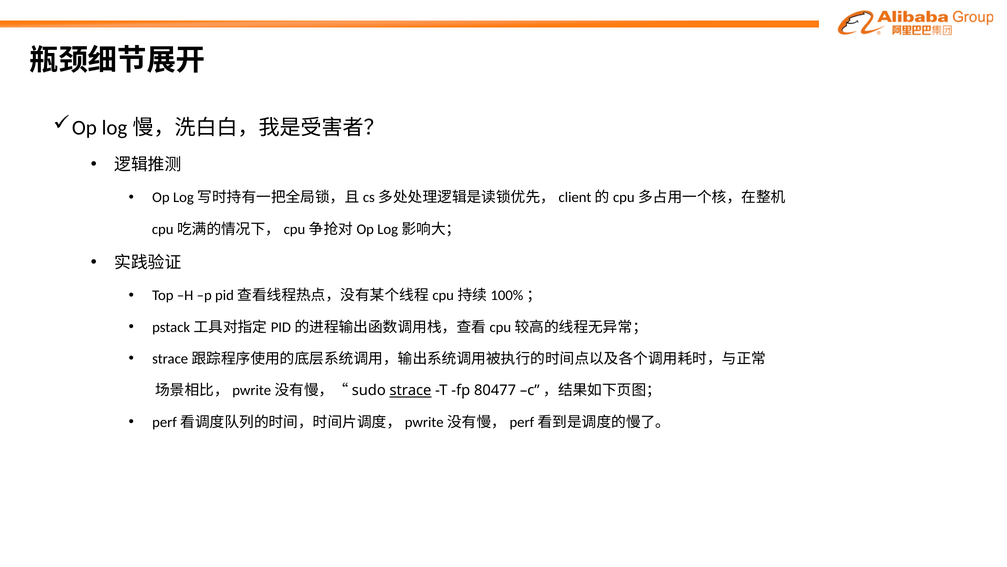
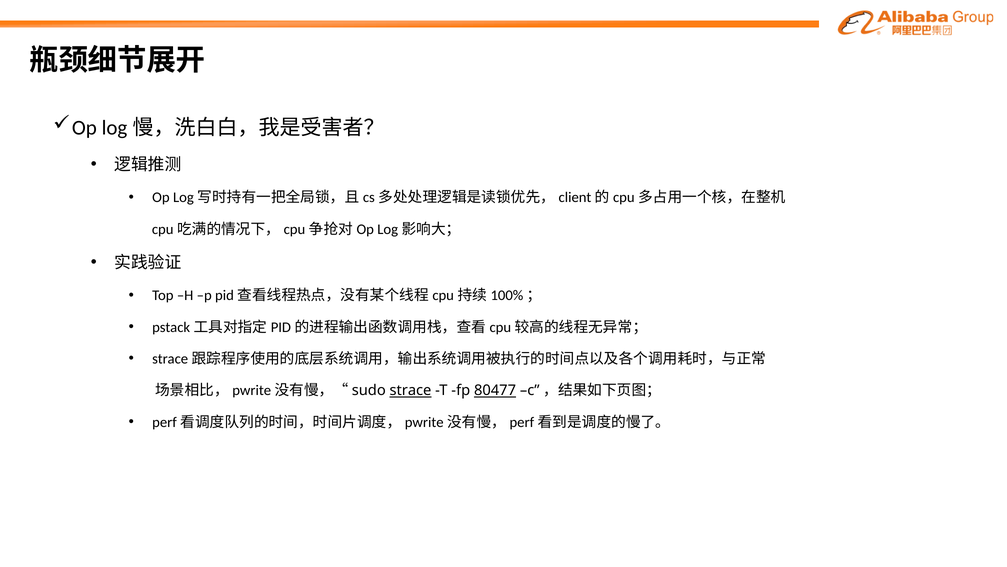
80477 underline: none -> present (495, 390)
